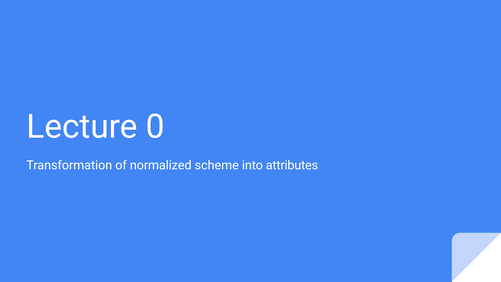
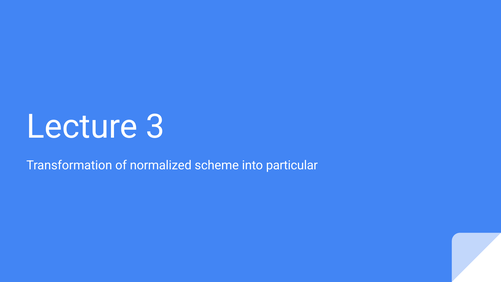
0: 0 -> 3 (155, 127)
attributes: attributes -> particular (292, 165)
